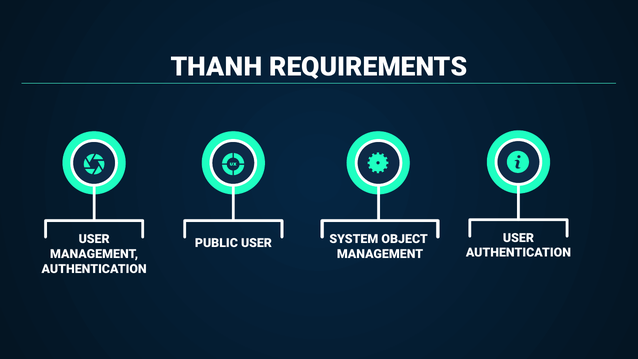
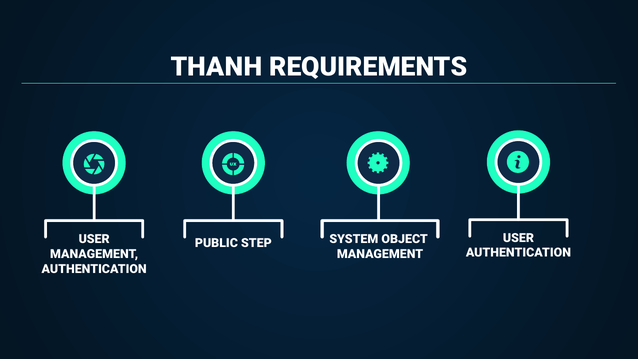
PUBLIC USER: USER -> STEP (256, 243)
